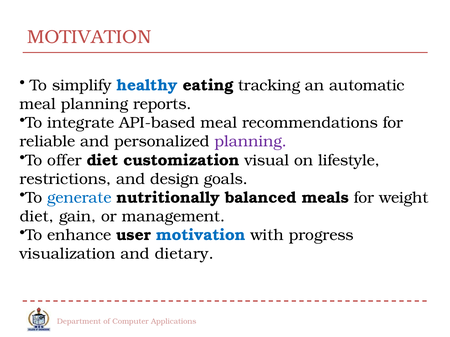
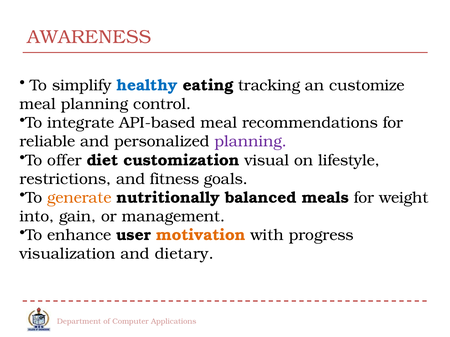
MOTIVATION: MOTIVATION -> AWARENESS (89, 37)
automatic: automatic -> customize (367, 85)
reports: reports -> control (162, 104)
design: design -> fitness (175, 179)
generate colour: blue -> orange (79, 198)
diet: diet -> into (37, 217)
motivation colour: blue -> orange (201, 235)
